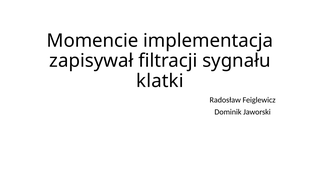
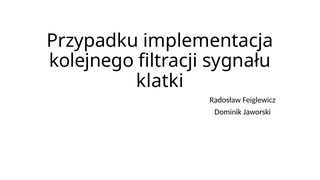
Momencie: Momencie -> Przypadku (93, 41)
zapisywał: zapisywał -> kolejnego (91, 61)
